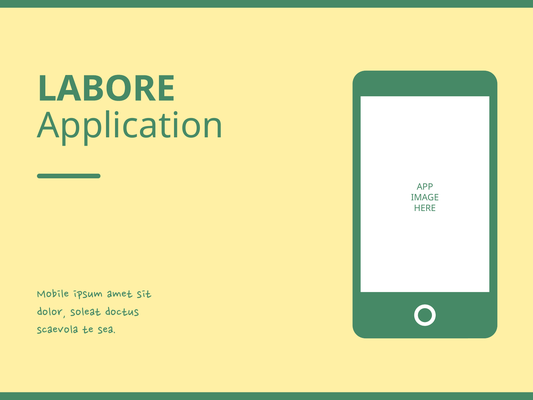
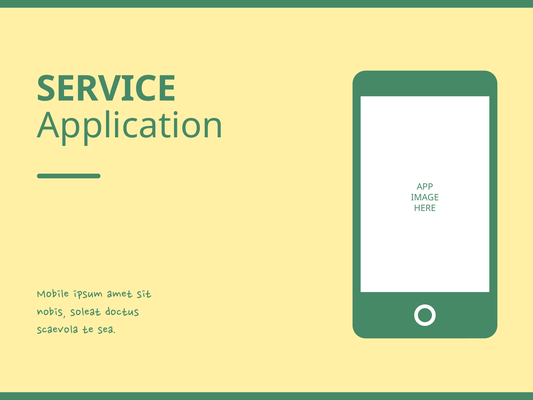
LABORE: LABORE -> SERVICE (106, 89)
dolor: dolor -> nobis (51, 312)
